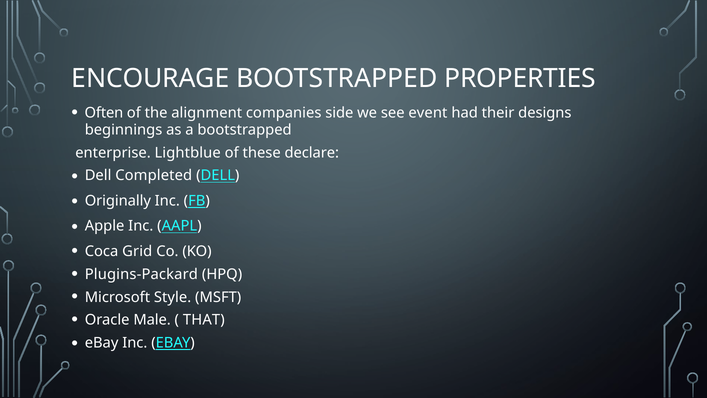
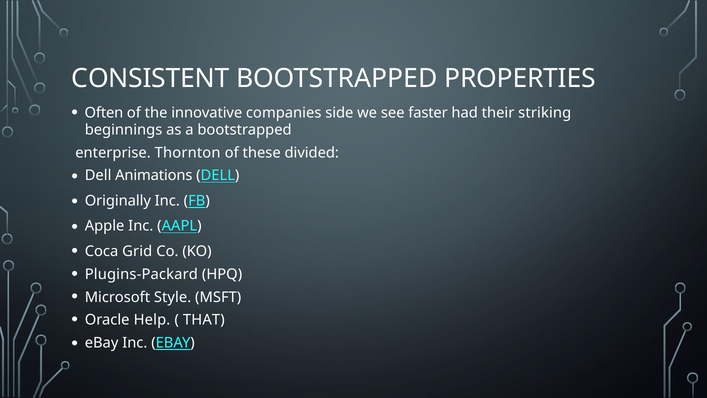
ENCOURAGE: ENCOURAGE -> CONSISTENT (150, 79)
alignment: alignment -> innovative (207, 113)
event: event -> faster (428, 113)
designs: designs -> striking (545, 113)
Lightblue: Lightblue -> Thornton (188, 153)
declare: declare -> divided (312, 153)
Completed: Completed -> Animations (154, 175)
Male: Male -> Help (152, 320)
